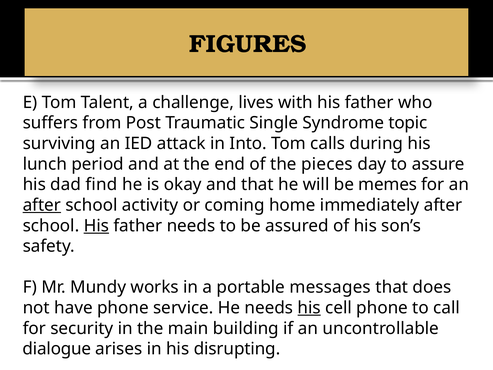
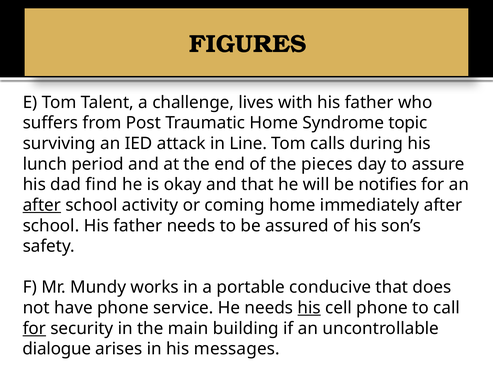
Traumatic Single: Single -> Home (274, 123)
Into: Into -> Line (248, 143)
memes: memes -> notifies (388, 184)
His underline: present -> none (96, 226)
messages: messages -> conducive (330, 287)
for underline: none -> present (34, 328)
disrupting: disrupting -> messages (237, 349)
